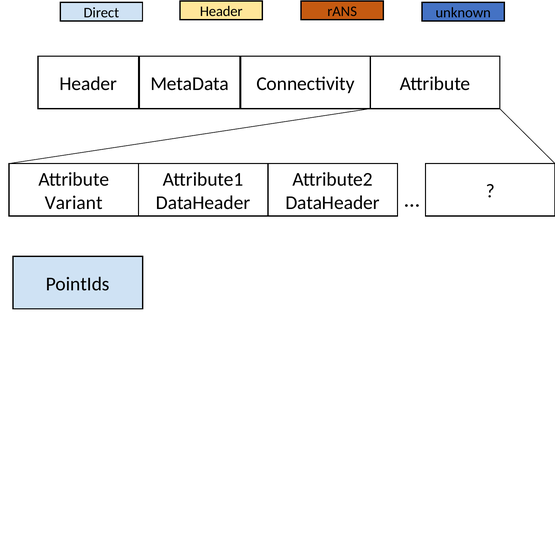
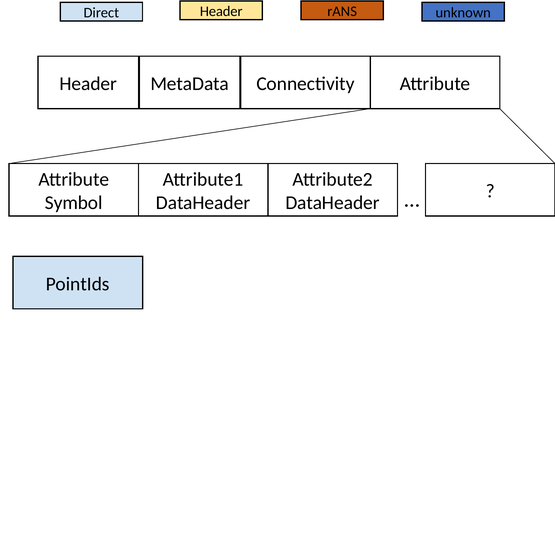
Variant: Variant -> Symbol (74, 203)
